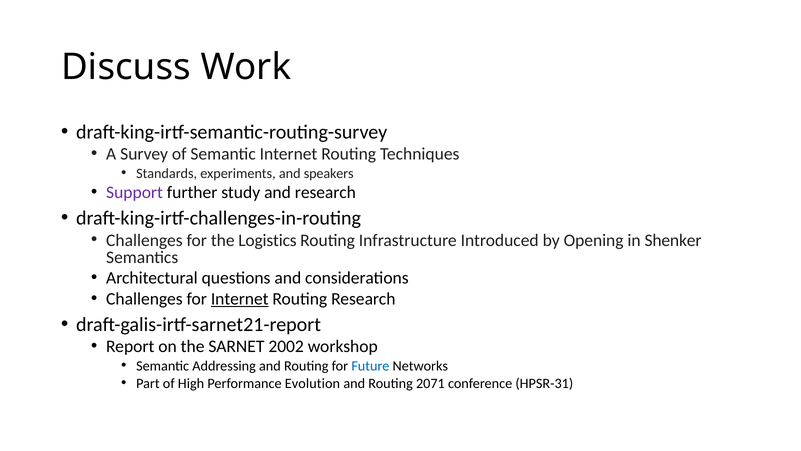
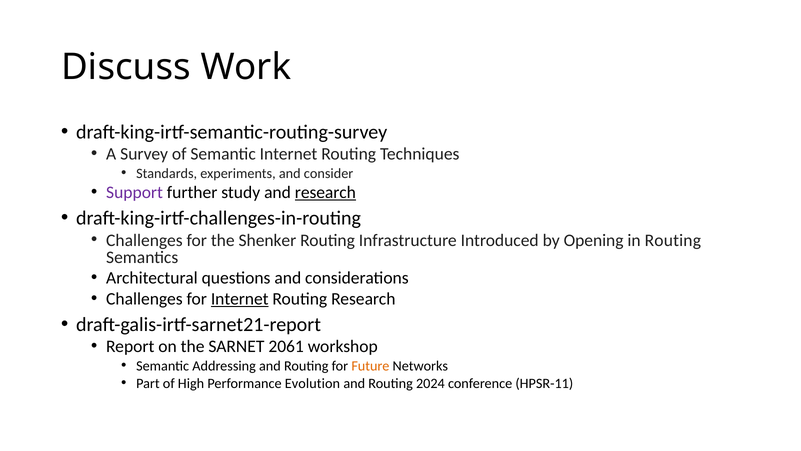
speakers: speakers -> consider (329, 173)
research underline: none -> present (325, 192)
Logistics: Logistics -> Shenker (267, 240)
in Shenker: Shenker -> Routing (673, 240)
2002: 2002 -> 2061 (286, 346)
Future colour: blue -> orange (370, 366)
2071: 2071 -> 2024 (430, 383)
HPSR-31: HPSR-31 -> HPSR-11 (544, 383)
